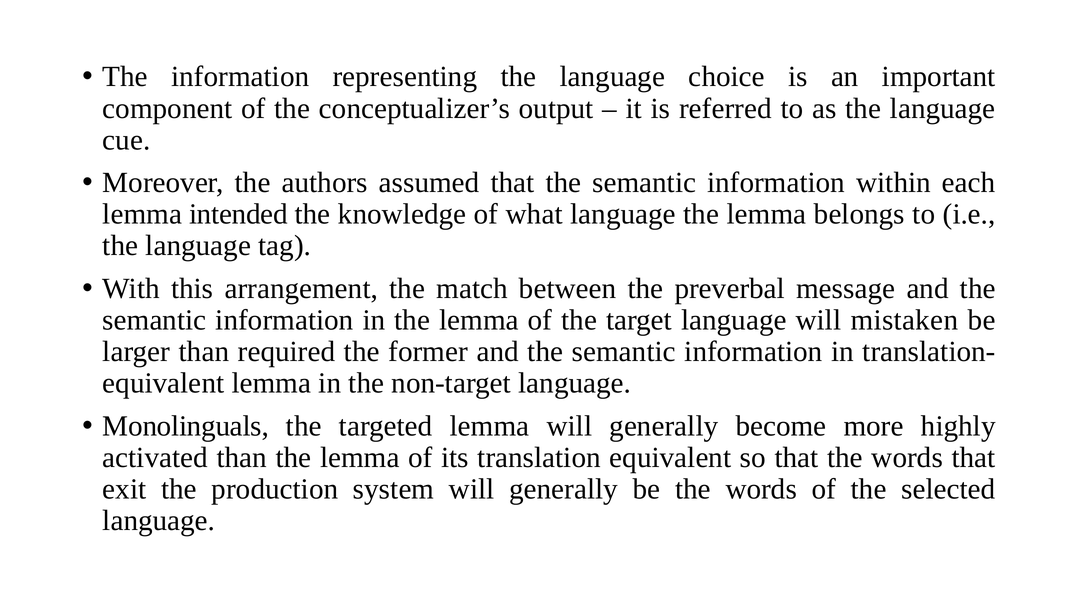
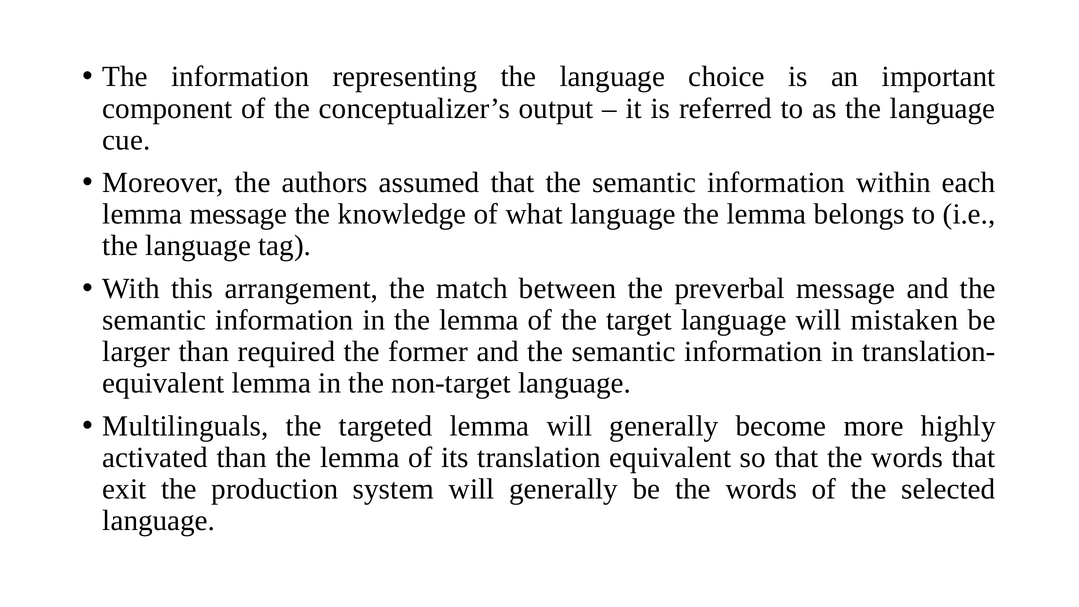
lemma intended: intended -> message (238, 214)
Monolinguals: Monolinguals -> Multilinguals (186, 426)
